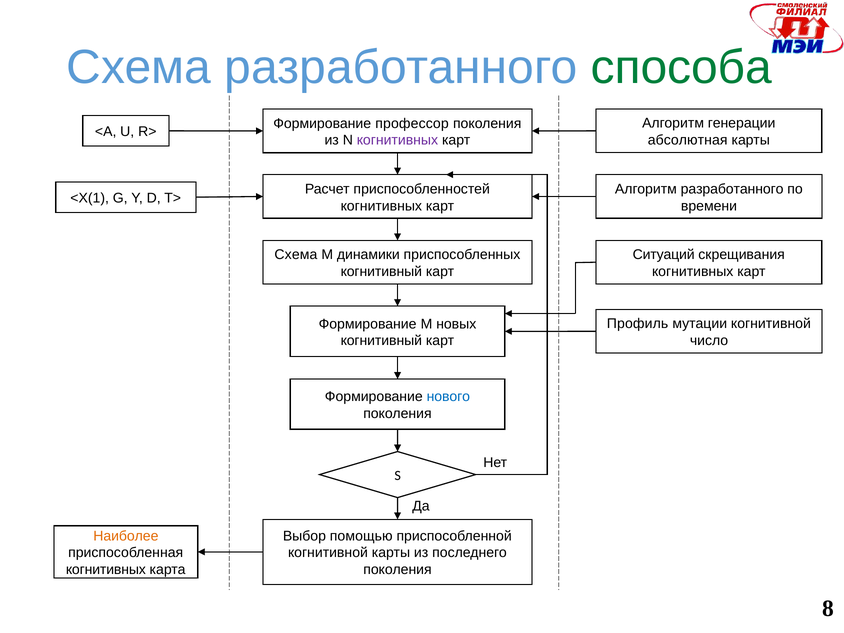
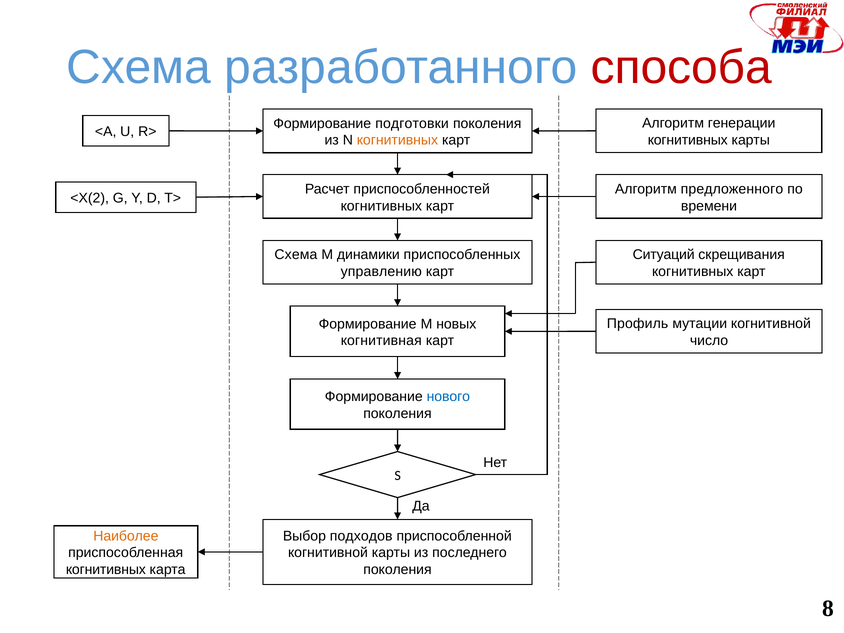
способа colour: green -> red (681, 67)
профессор: профессор -> подготовки (412, 123)
абсолютная: абсолютная -> когнитивных (688, 140)
когнитивных colour: purple -> orange (397, 140)
Алгоритм разработанного: разработанного -> предложенного (732, 189)
<X(1: <X(1 -> <X(2 (90, 198)
когнитивный: когнитивный -> управлению (381, 272)
когнитивный: когнитивный -> когнитивная (381, 341)
помощью: помощью -> подходов (361, 536)
